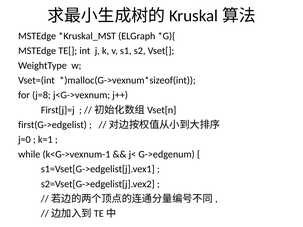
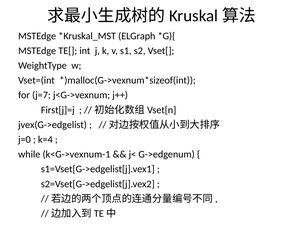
j=8: j=8 -> j=7 (41, 95)
first(G->edgelist: first(G->edgelist -> jvex(G->edgelist (52, 125)
k=1: k=1 -> k=4 (45, 140)
